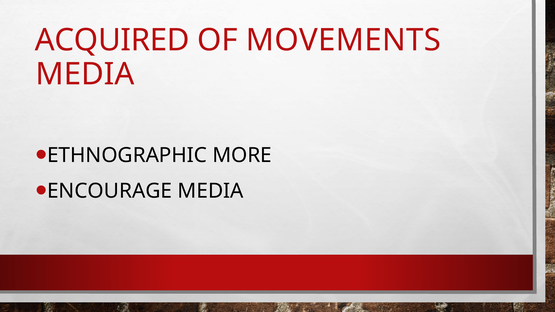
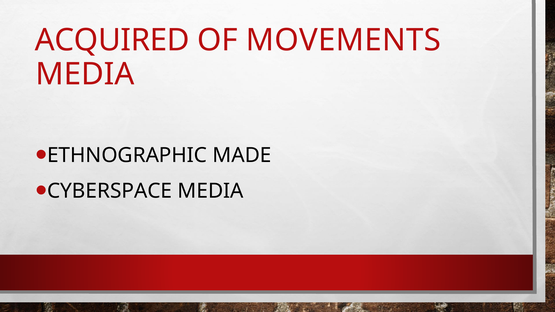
MORE: MORE -> MADE (242, 155)
ENCOURAGE: ENCOURAGE -> CYBERSPACE (110, 191)
